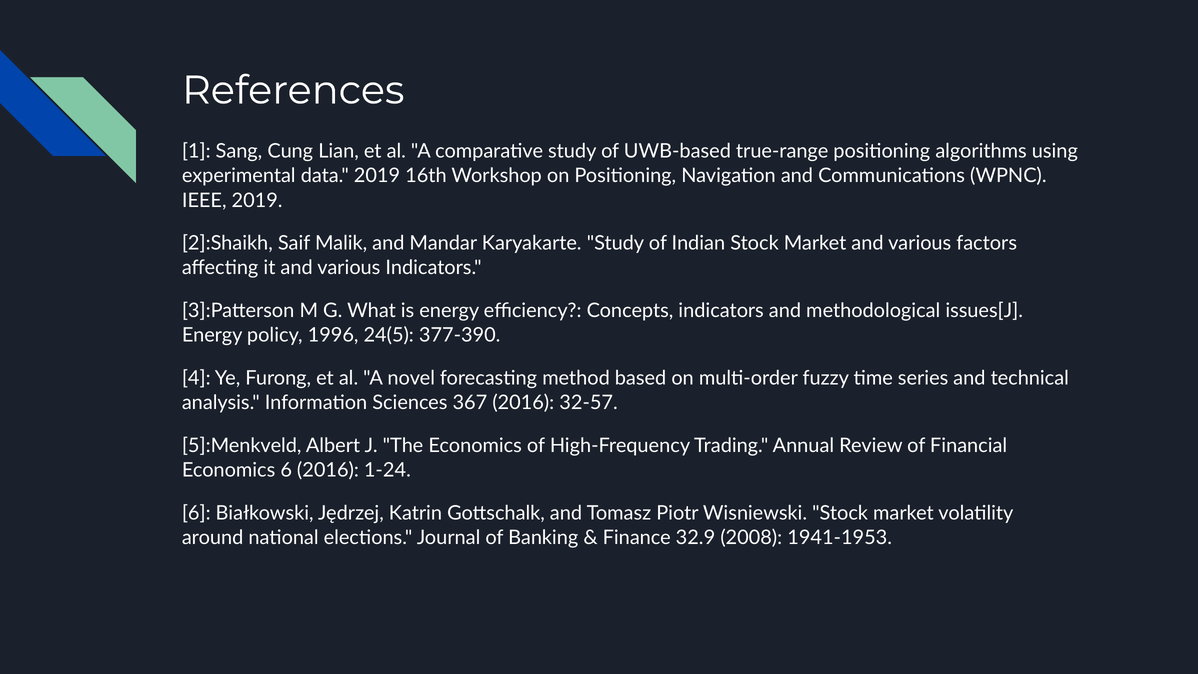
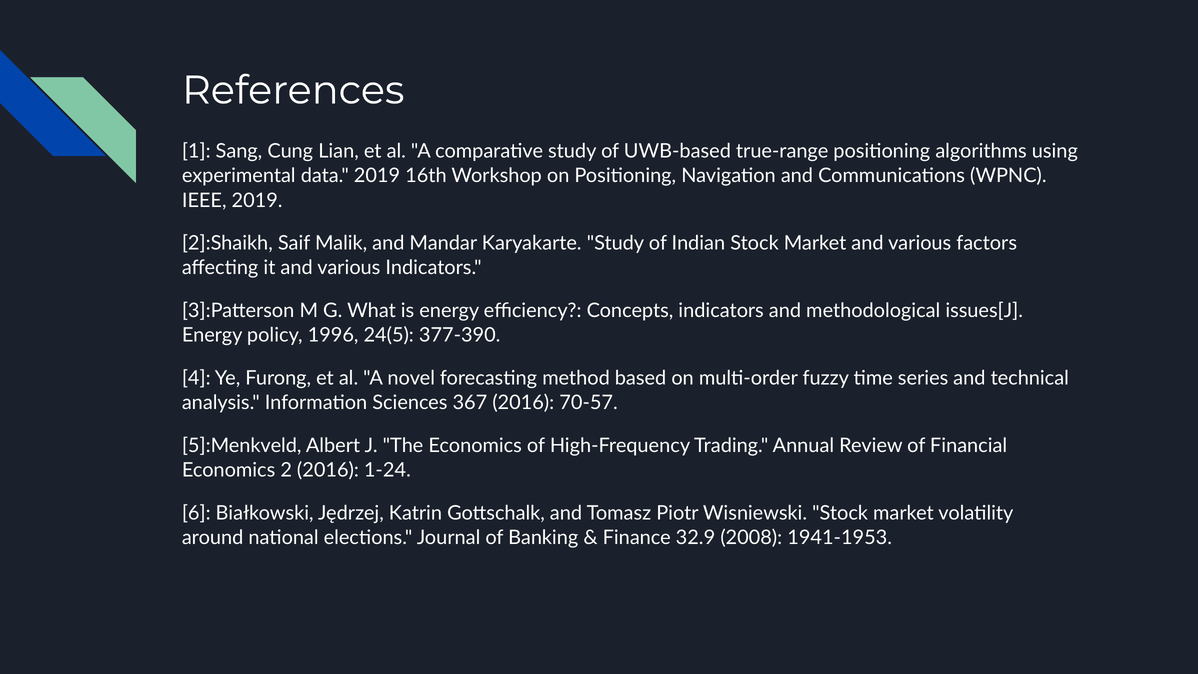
32-57: 32-57 -> 70-57 (589, 403)
Economics 6: 6 -> 2 (286, 470)
